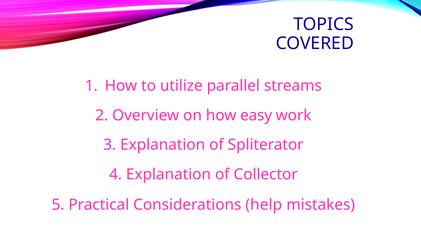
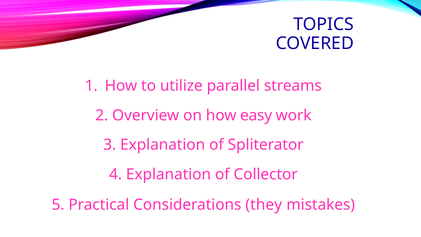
help: help -> they (264, 205)
